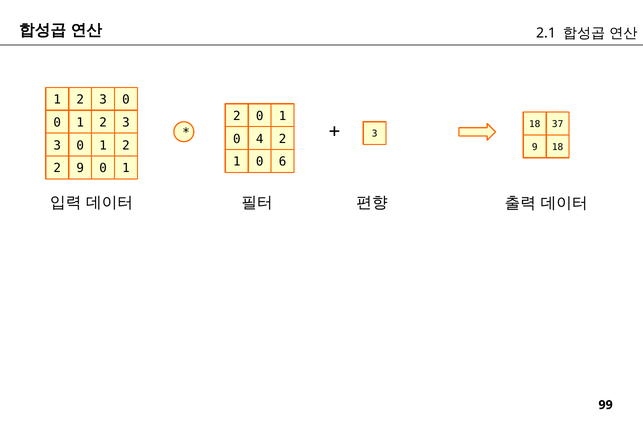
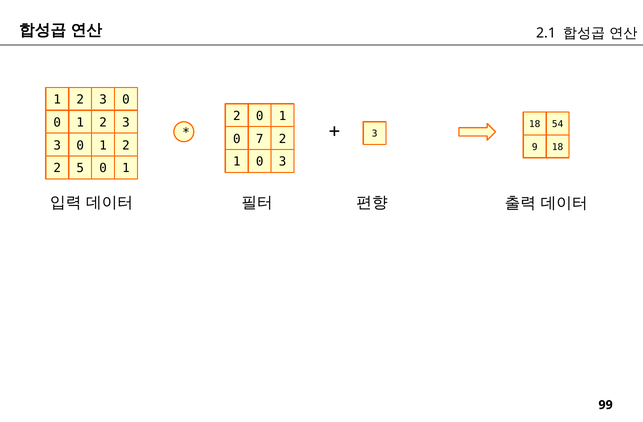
37: 37 -> 54 (558, 124)
4: 4 -> 7 (260, 139)
0 6: 6 -> 3 (283, 162)
2 9: 9 -> 5 (80, 168)
